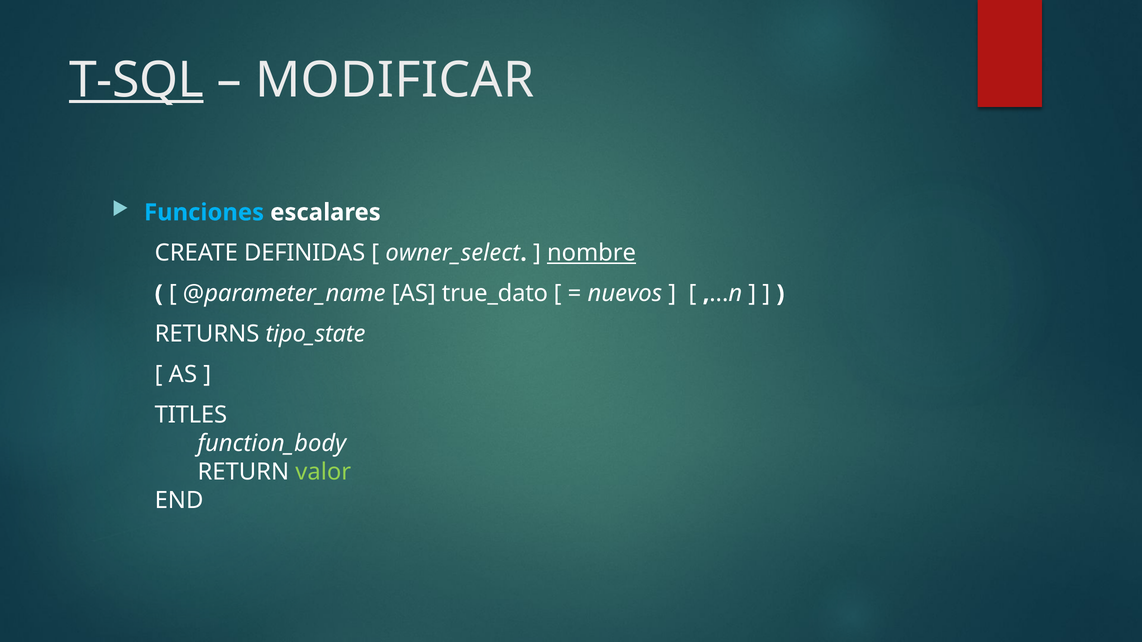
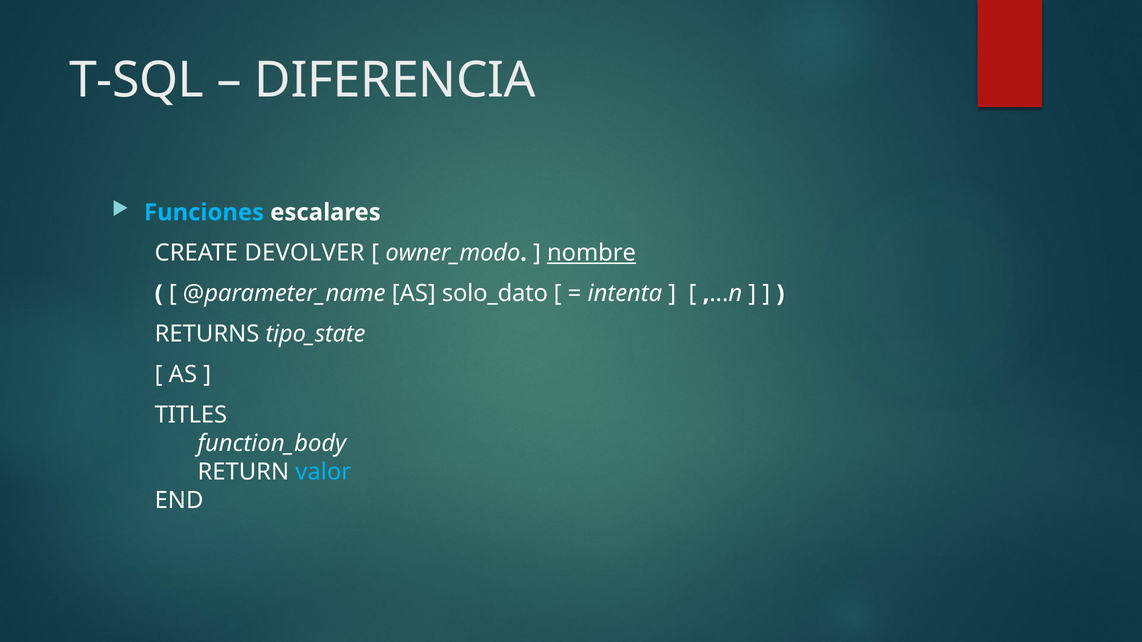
T-SQL underline: present -> none (136, 80)
MODIFICAR: MODIFICAR -> DIFERENCIA (395, 80)
DEFINIDAS: DEFINIDAS -> DEVOLVER (304, 253)
owner_select: owner_select -> owner_modo (453, 253)
true_dato: true_dato -> solo_dato (495, 294)
nuevos: nuevos -> intenta (625, 294)
valor colour: light green -> light blue (323, 472)
